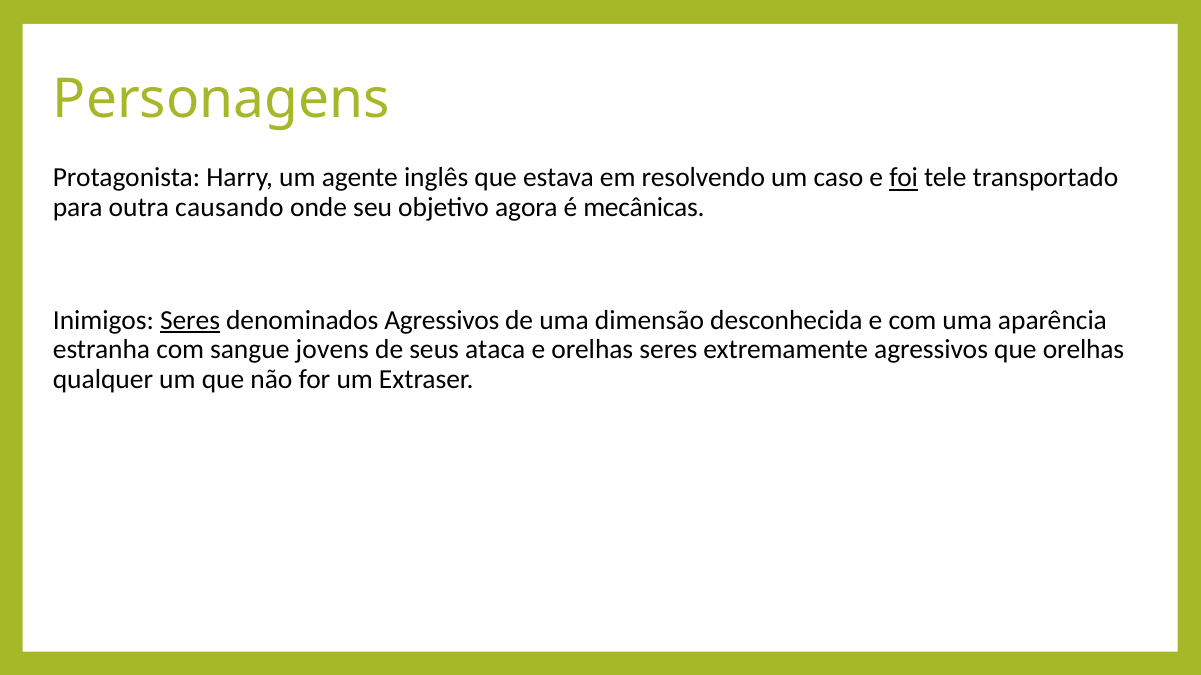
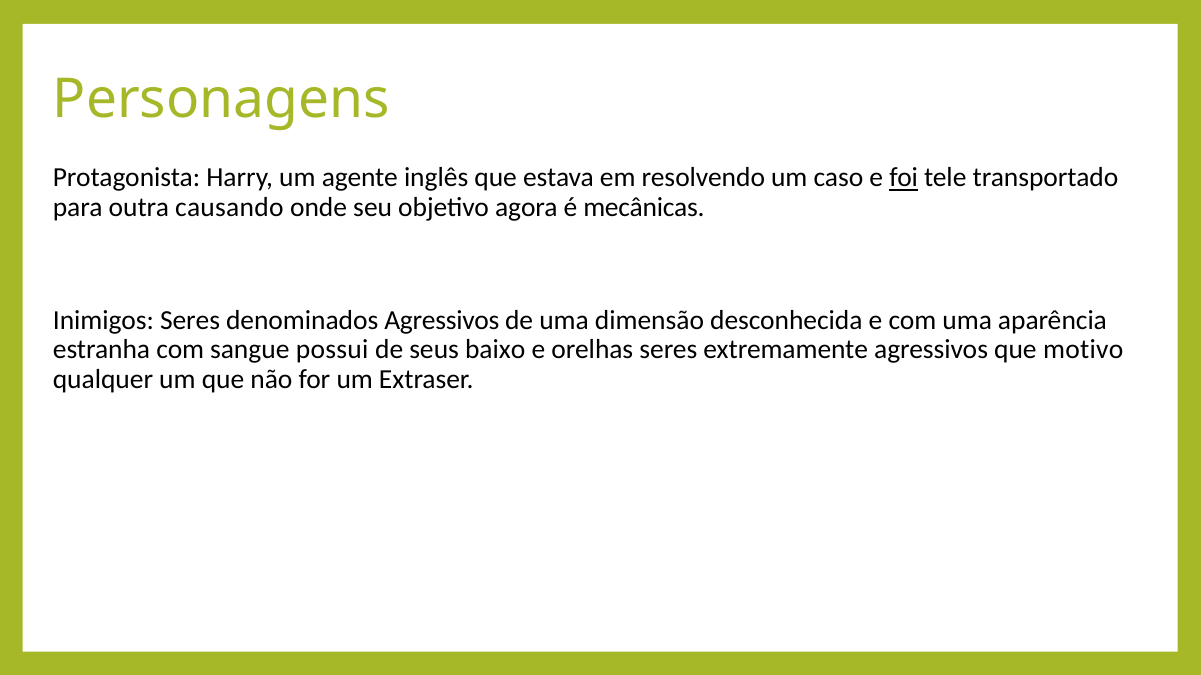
Seres underline: present -> none (190, 320)
jovens: jovens -> possui (332, 350)
ataca: ataca -> baixo (495, 350)
que orelhas: orelhas -> motivo (1083, 350)
